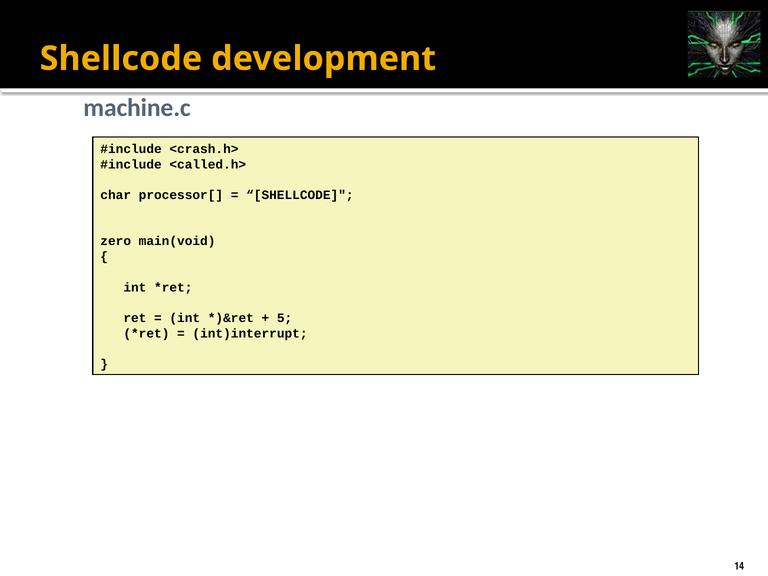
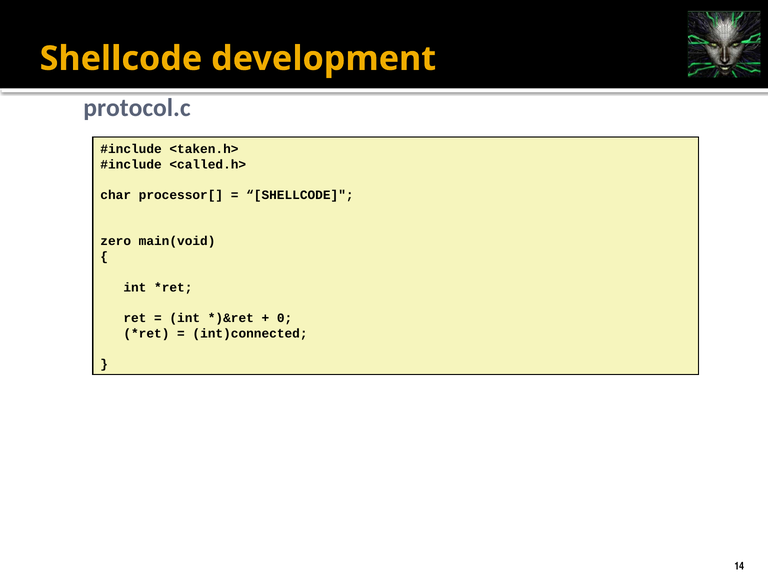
machine.c: machine.c -> protocol.c (137, 108)
<crash.h>: <crash.h> -> <taken.h> (204, 149)
5: 5 -> 0 (285, 318)
int)interrupt: int)interrupt -> int)connected (250, 333)
